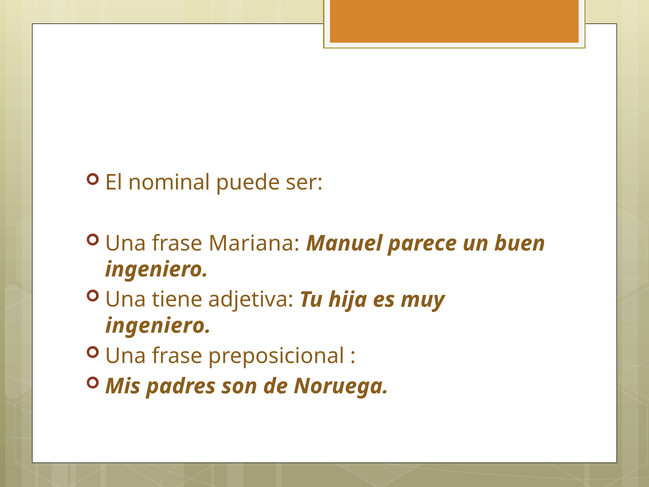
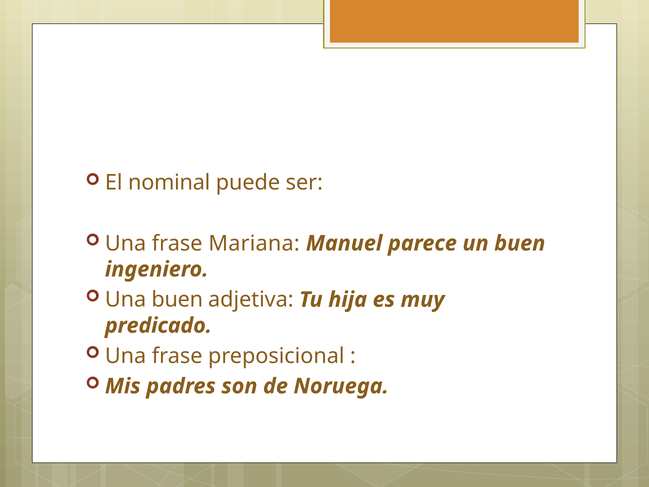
Una tiene: tiene -> buen (177, 299)
ingeniero: ingeniero -> predicado (158, 325)
